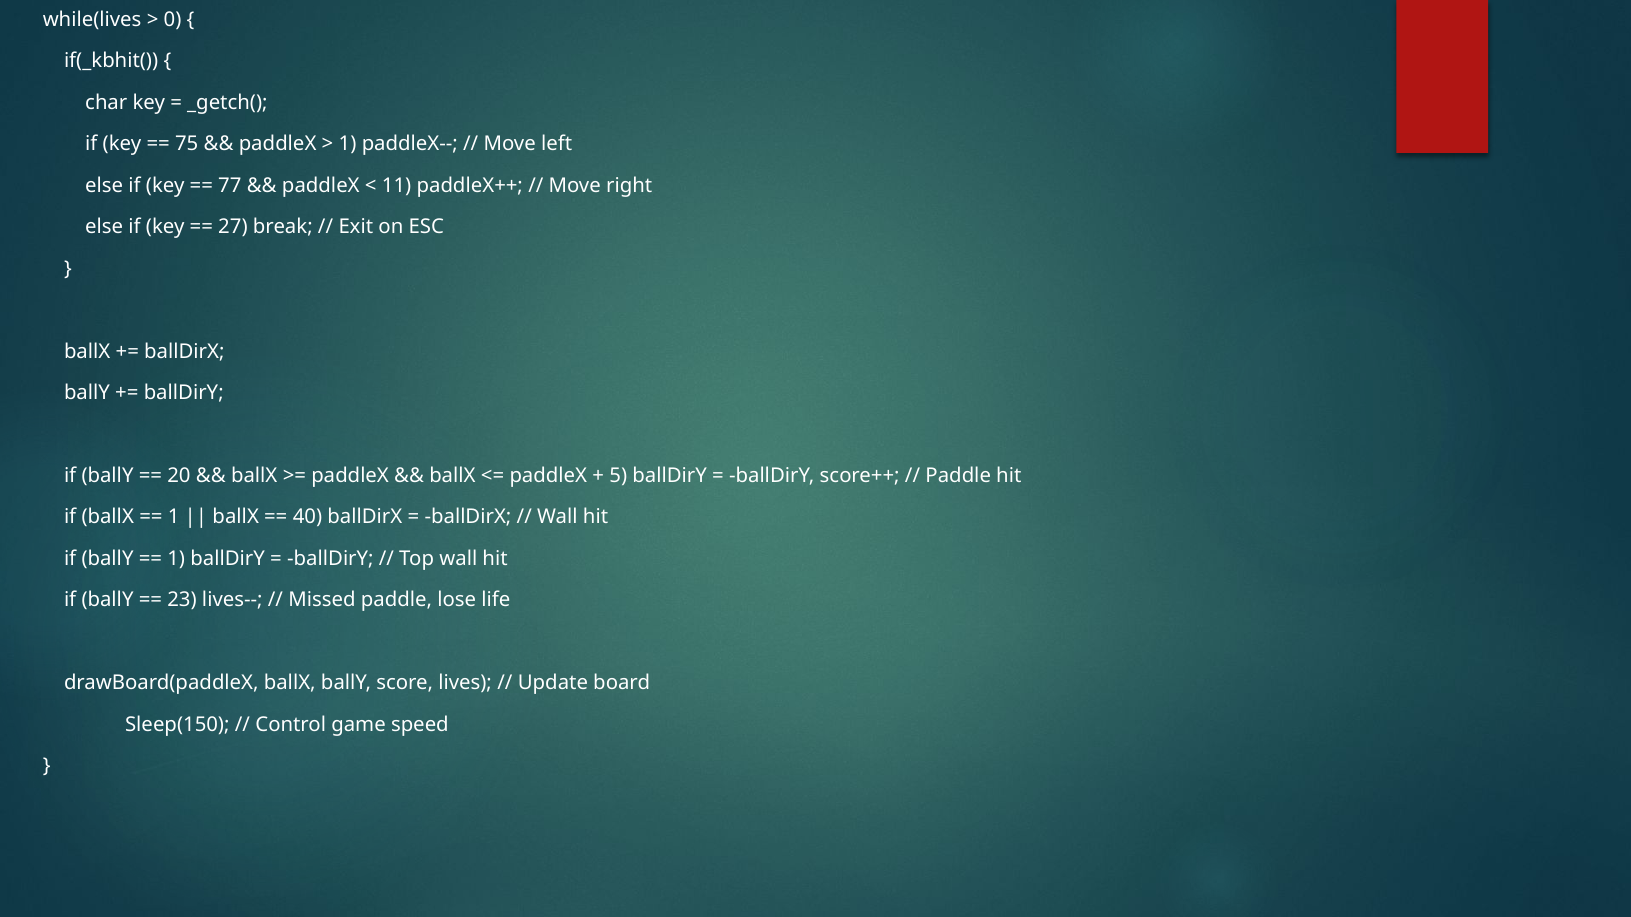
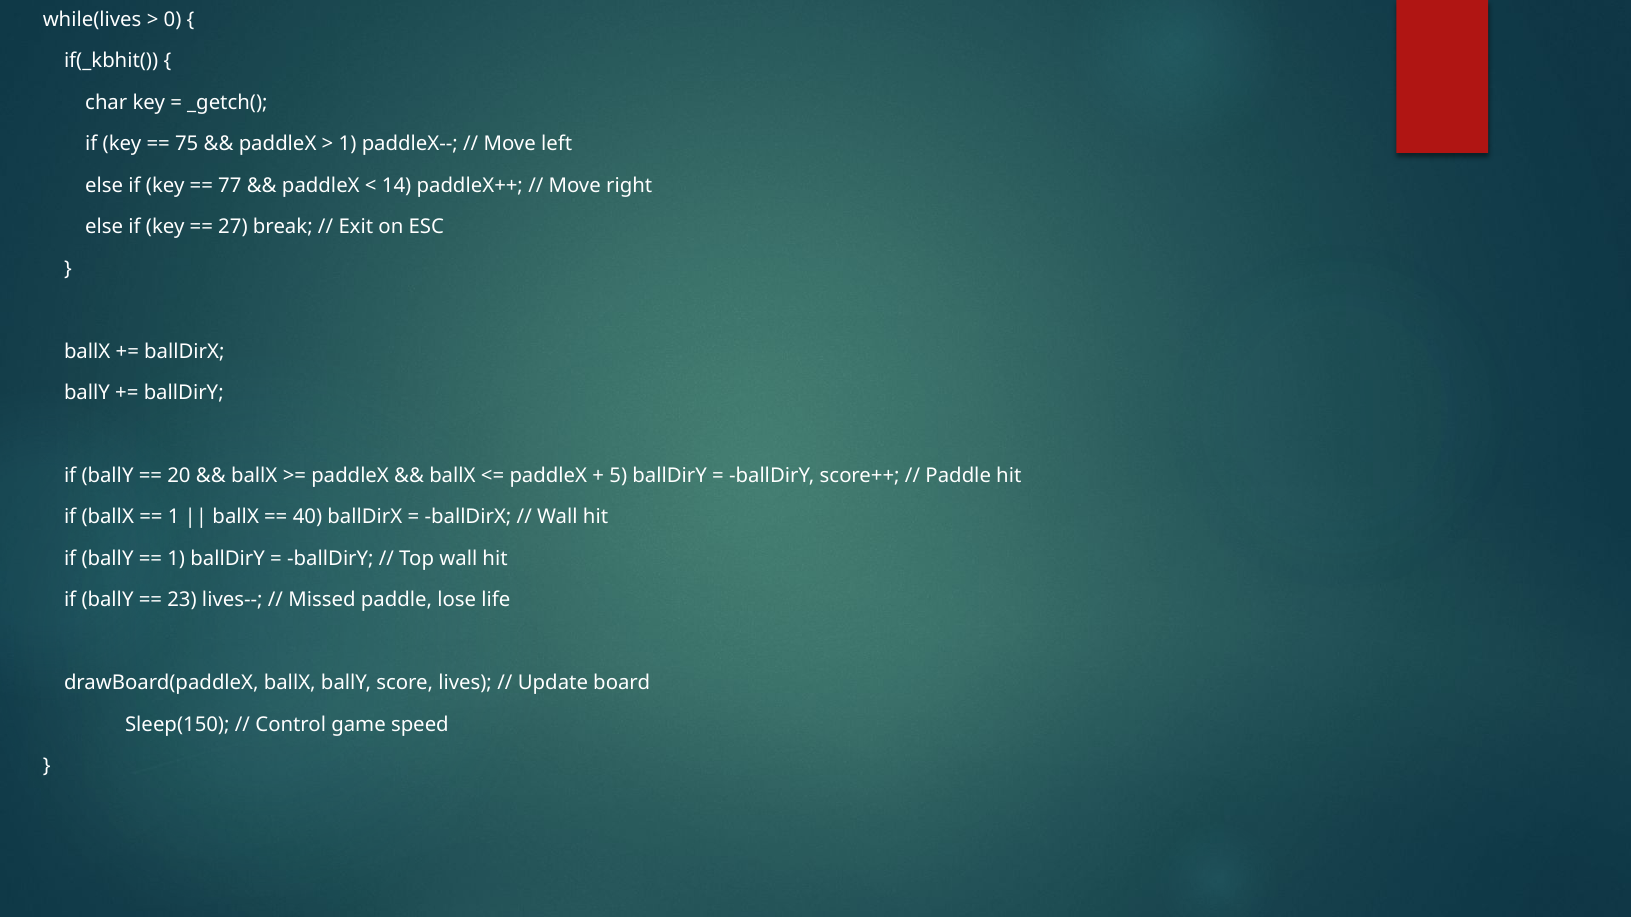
11: 11 -> 14 (397, 186)
